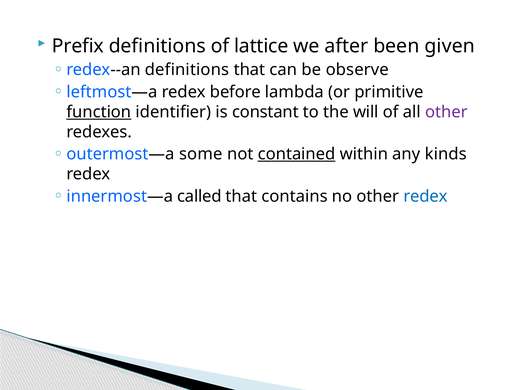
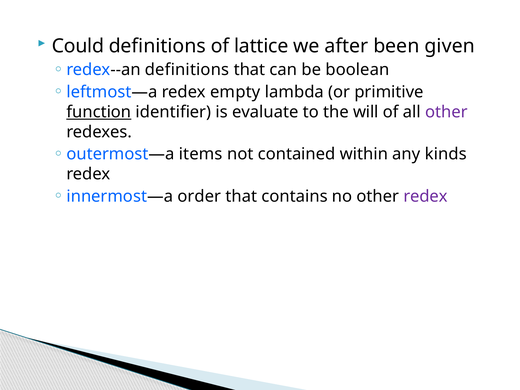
Prefix: Prefix -> Could (78, 46)
observe: observe -> boolean (357, 70)
before: before -> empty (235, 92)
constant: constant -> evaluate (265, 112)
some: some -> items (201, 154)
contained underline: present -> none (297, 154)
called: called -> order (199, 196)
redex colour: blue -> purple (426, 196)
